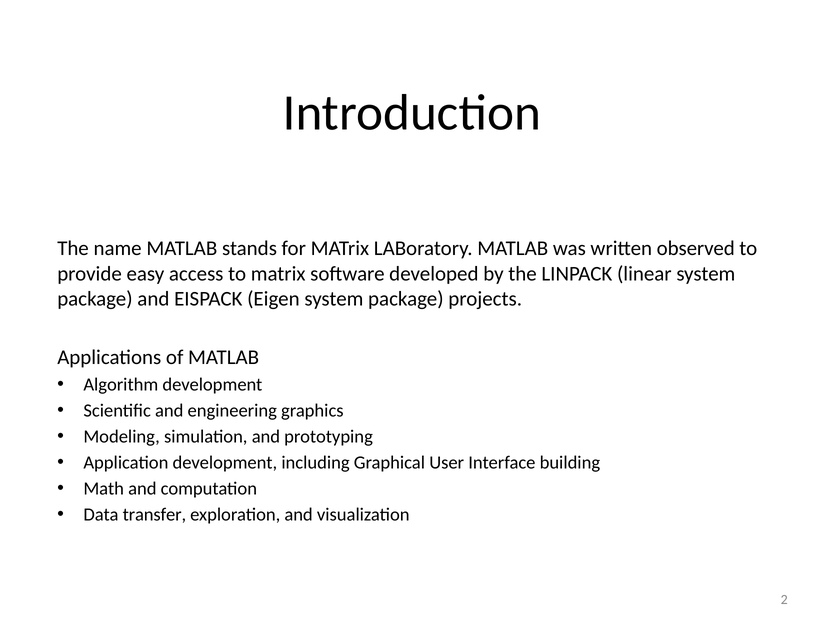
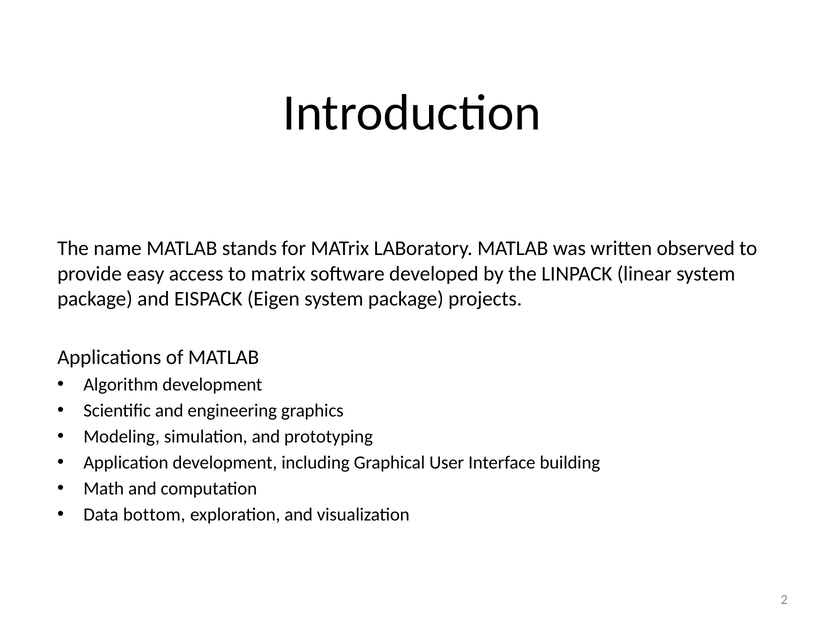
transfer: transfer -> bottom (154, 515)
